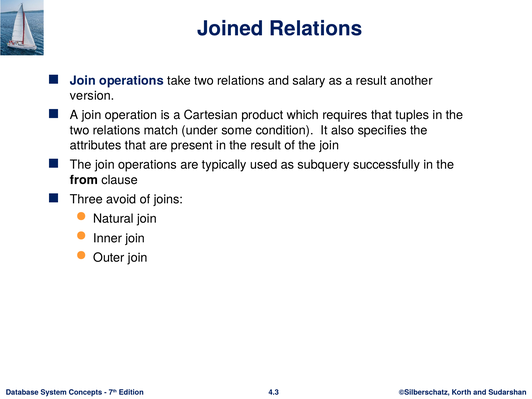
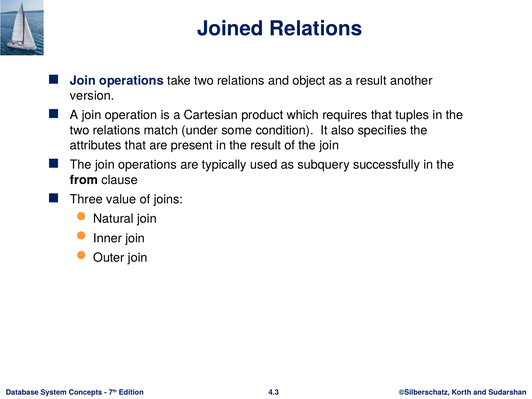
salary: salary -> object (309, 81)
avoid: avoid -> value (121, 199)
